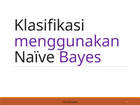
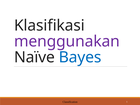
Bayes colour: purple -> blue (80, 57)
